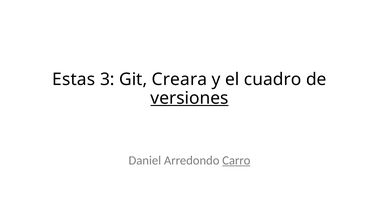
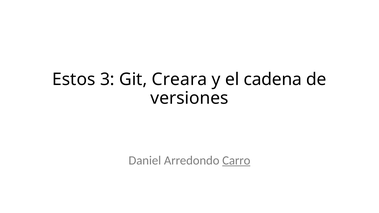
Estas: Estas -> Estos (74, 79)
cuadro: cuadro -> cadena (273, 79)
versiones underline: present -> none (189, 98)
